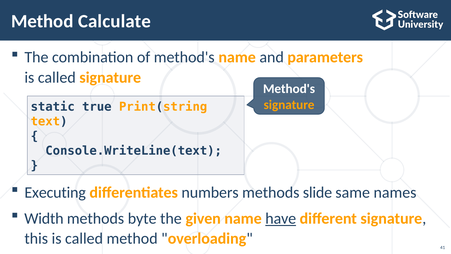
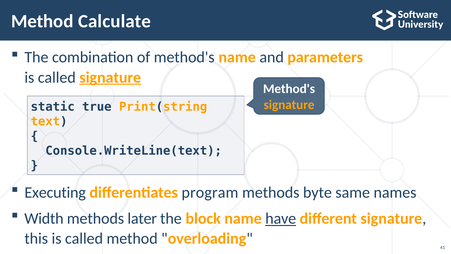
signature underline: none -> present (110, 77)
numbers: numbers -> program (210, 192)
slide: slide -> byte (317, 192)
byte: byte -> later (142, 218)
given: given -> block (203, 218)
